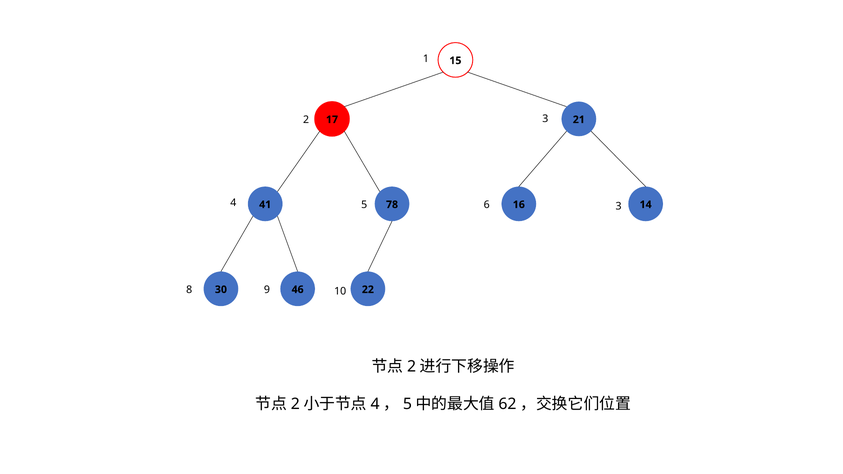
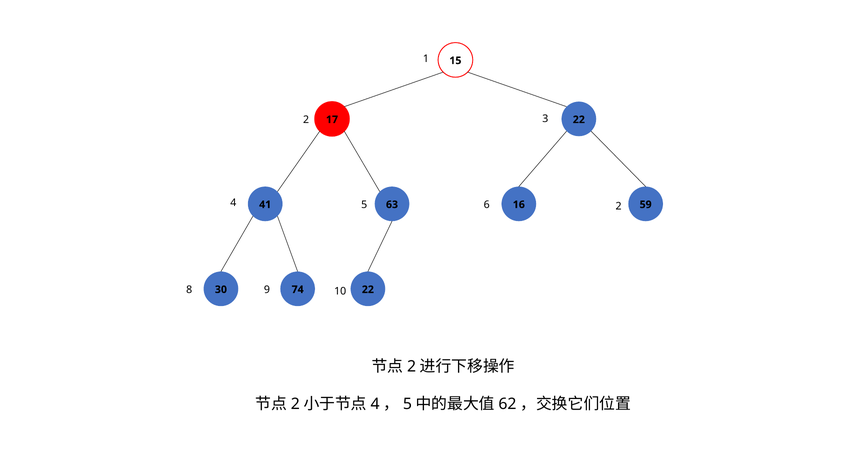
17 21: 21 -> 22 (579, 120)
6 3: 3 -> 2 (619, 206)
78: 78 -> 63 (392, 205)
14: 14 -> 59 (646, 205)
46: 46 -> 74 (298, 290)
